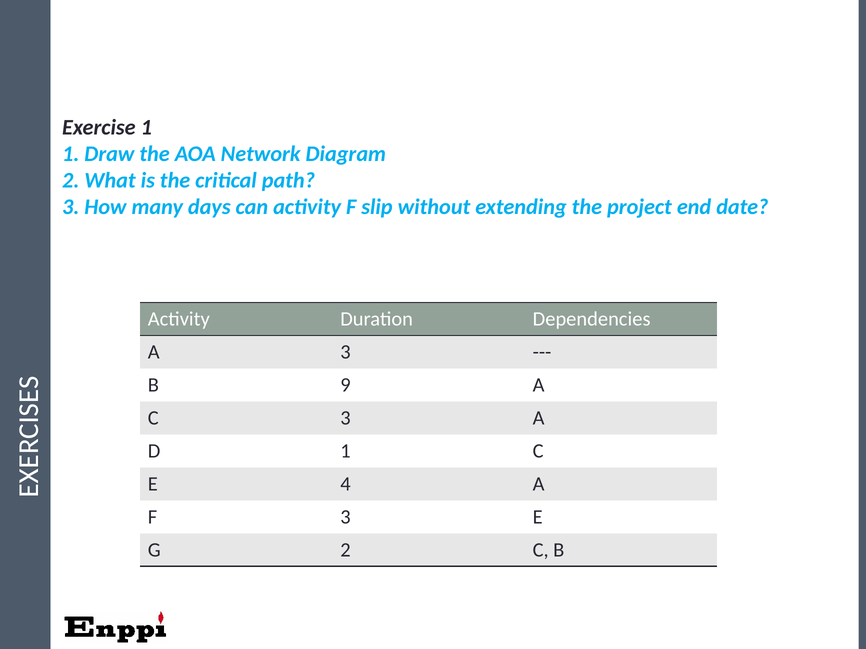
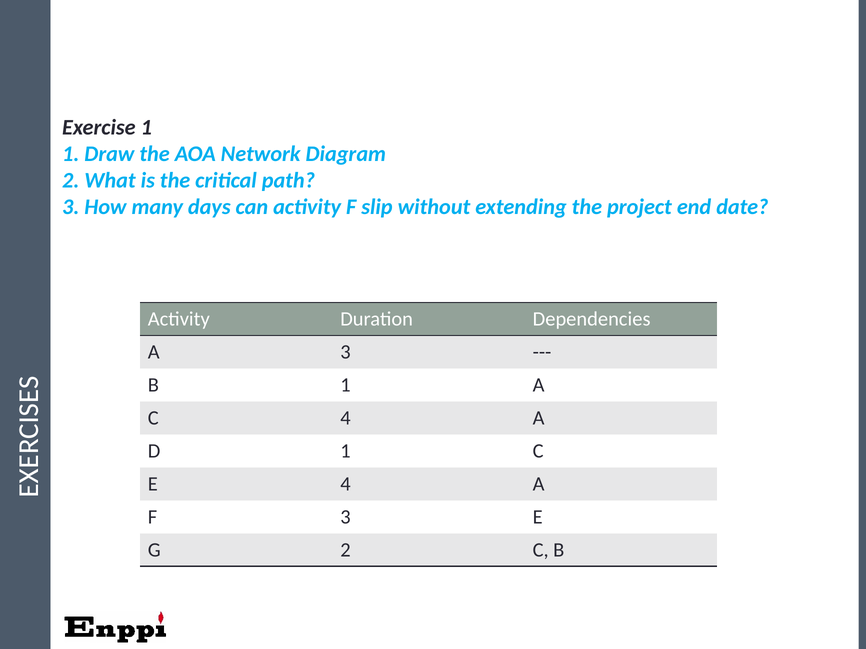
B 9: 9 -> 1 (345, 385)
C 3: 3 -> 4 (345, 418)
